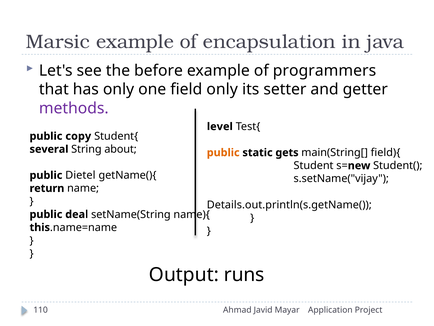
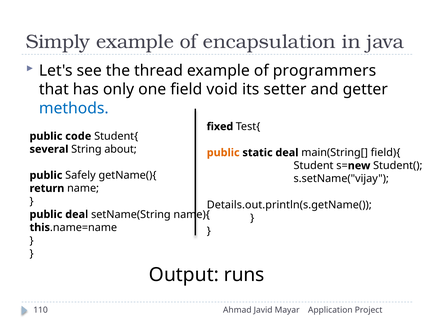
Marsic: Marsic -> Simply (58, 42)
before: before -> thread (159, 71)
field only: only -> void (222, 89)
methods colour: purple -> blue (74, 108)
level: level -> fixed (220, 126)
copy: copy -> code (78, 136)
static gets: gets -> deal (287, 152)
Dietel: Dietel -> Safely (80, 175)
